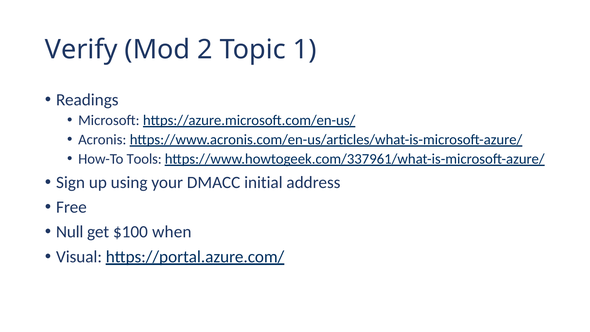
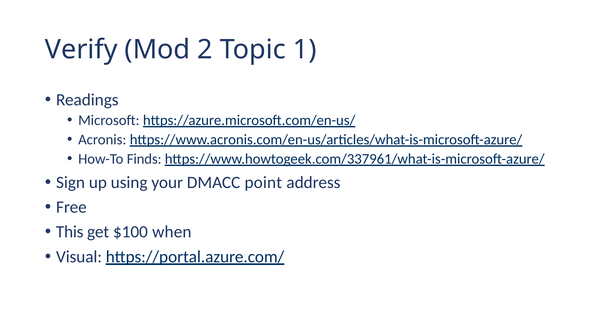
Tools: Tools -> Finds (144, 159)
initial: initial -> point (263, 182)
Null: Null -> This (70, 232)
